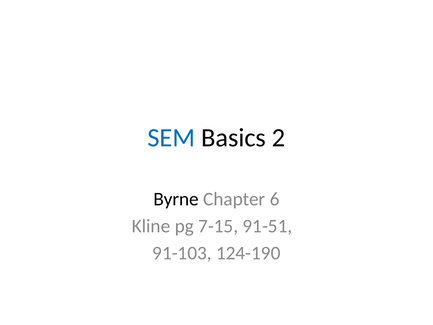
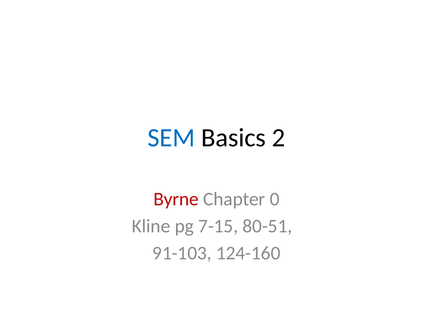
Byrne colour: black -> red (176, 199)
6: 6 -> 0 (275, 199)
91-51: 91-51 -> 80-51 (267, 226)
124-190: 124-190 -> 124-160 (248, 253)
